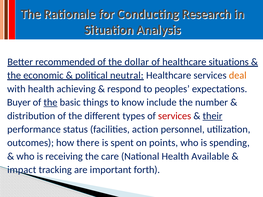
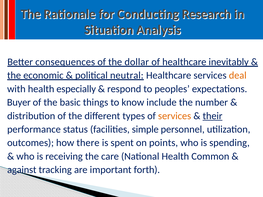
recommended: recommended -> consequences (65, 62)
situations: situations -> inevitably (229, 62)
achieving: achieving -> especially (76, 89)
the underline: present -> none (50, 102)
services colour: red -> orange (175, 116)
action: action -> simple (145, 129)
Available: Available -> Common (210, 156)
impact: impact -> against (22, 170)
